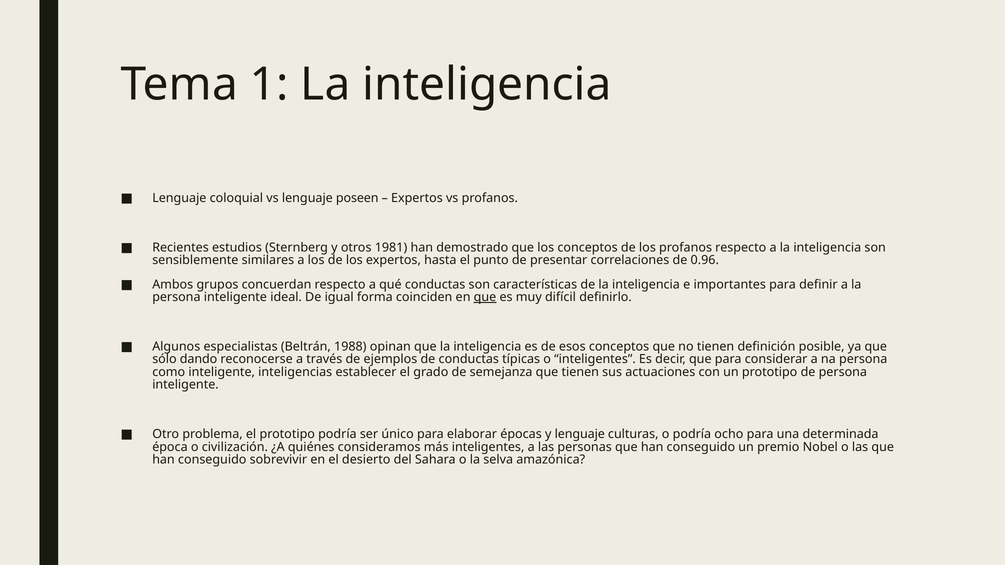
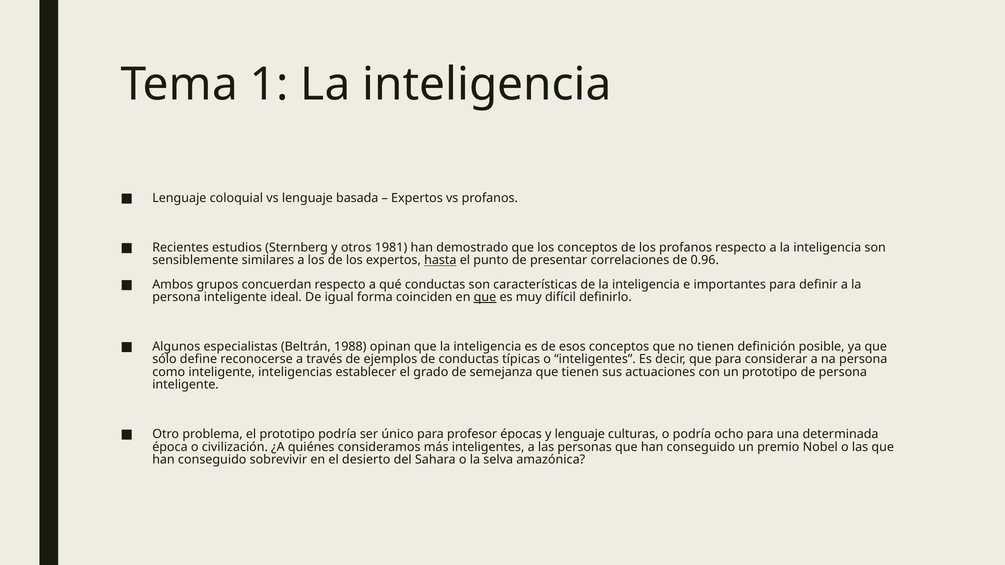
poseen: poseen -> basada (357, 198)
hasta underline: none -> present (440, 260)
dando: dando -> define (198, 360)
elaborar: elaborar -> profesor (472, 435)
